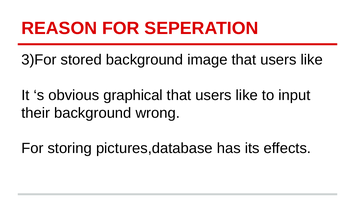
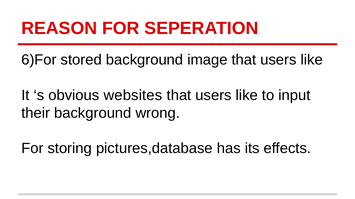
3)For: 3)For -> 6)For (39, 60)
graphical: graphical -> websites (133, 96)
